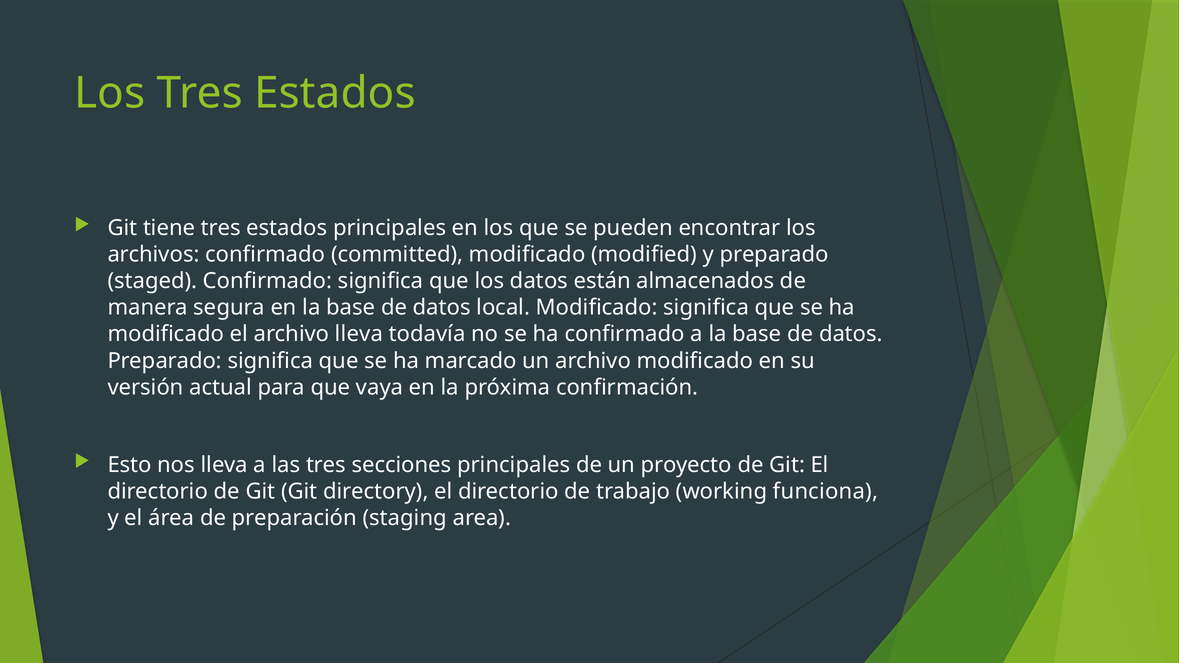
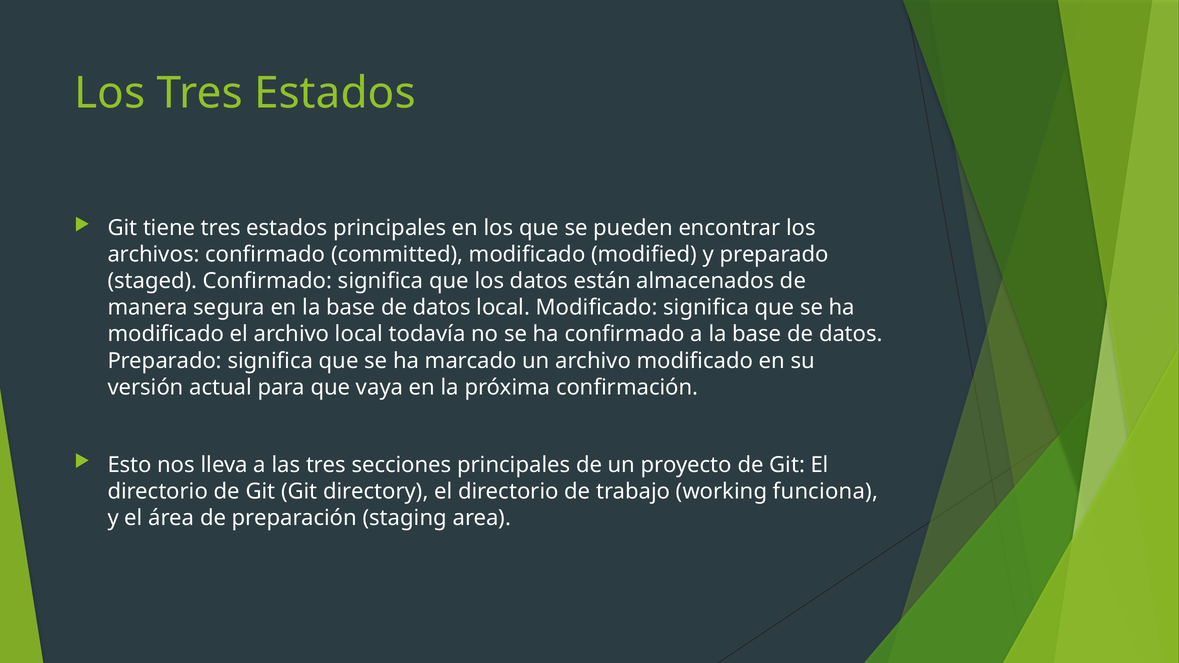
archivo lleva: lleva -> local (359, 334)
